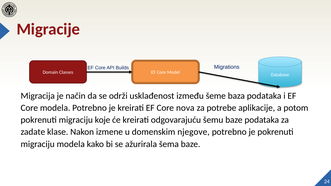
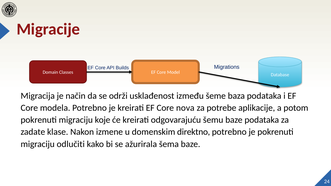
njegove: njegove -> direktno (194, 132)
migraciju modela: modela -> odlučiti (71, 144)
